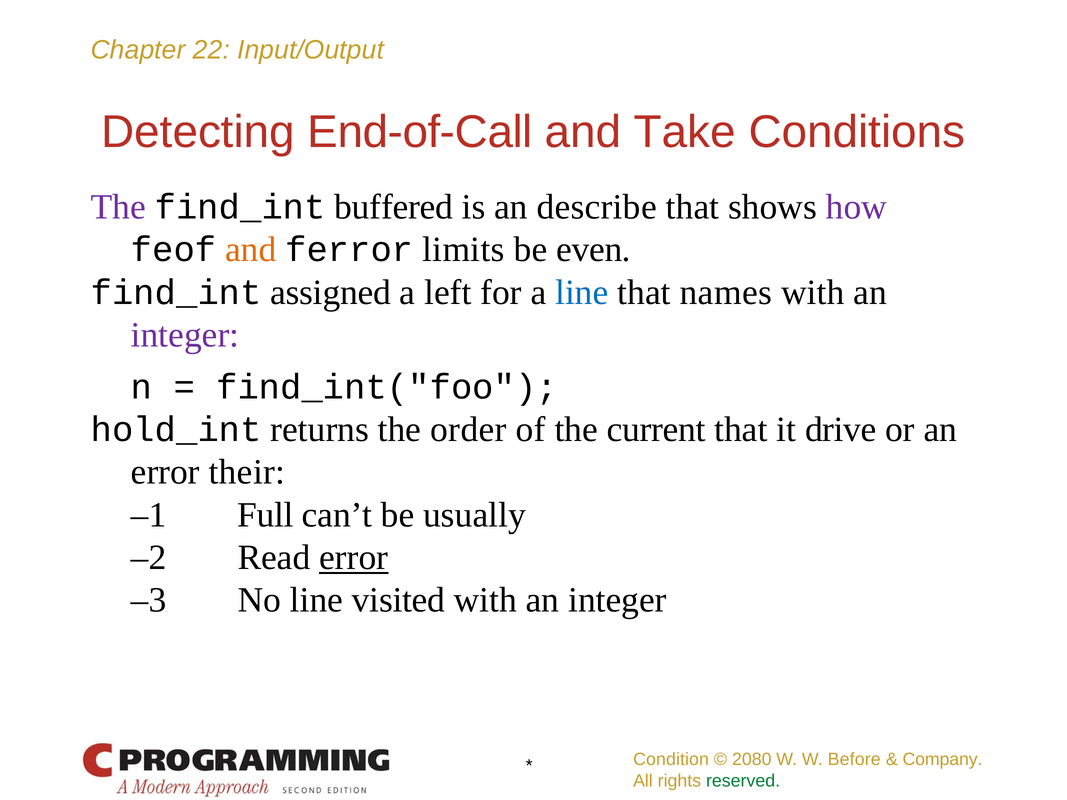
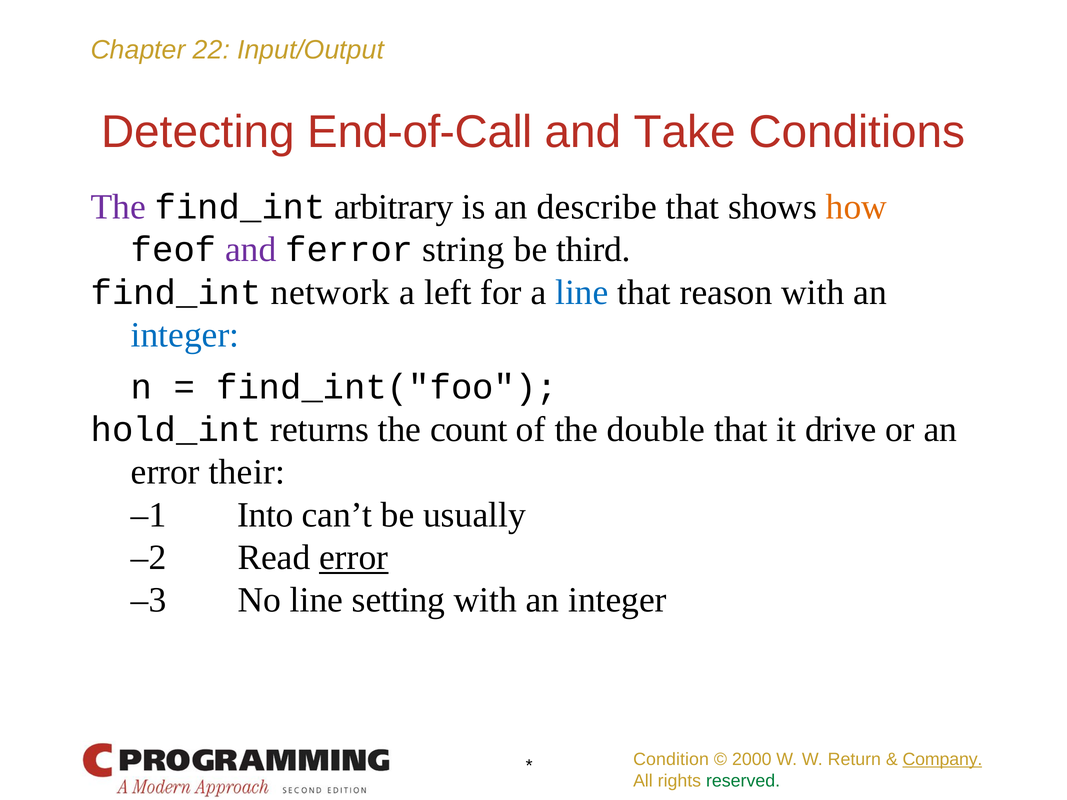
buffered: buffered -> arbitrary (394, 207)
how colour: purple -> orange (857, 207)
and colour: orange -> purple (251, 250)
limits: limits -> string (463, 250)
even: even -> third (594, 250)
assigned: assigned -> network (330, 292)
names: names -> reason (726, 292)
integer colour: purple -> blue (185, 335)
order: order -> count (469, 430)
current: current -> double (656, 430)
Full: Full -> Into (265, 515)
visited: visited -> setting (398, 600)
2080: 2080 -> 2000 (752, 760)
Before: Before -> Return (854, 760)
Company underline: none -> present (942, 760)
